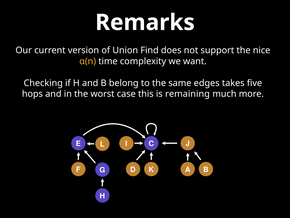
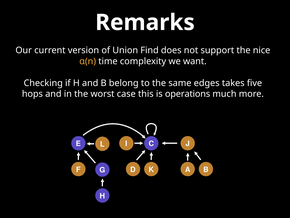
remaining: remaining -> operations (188, 94)
